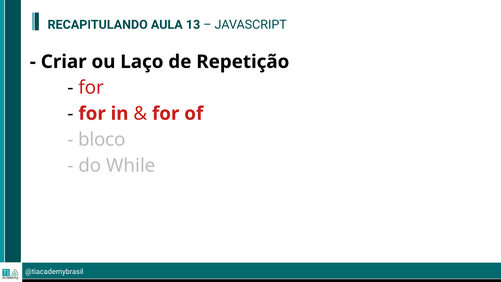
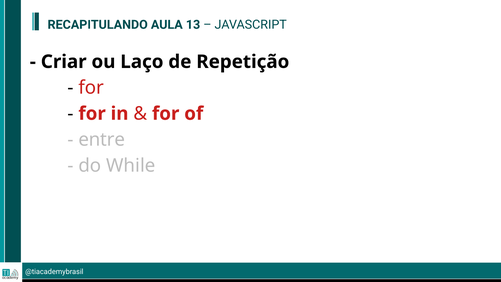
bloco: bloco -> entre (102, 139)
